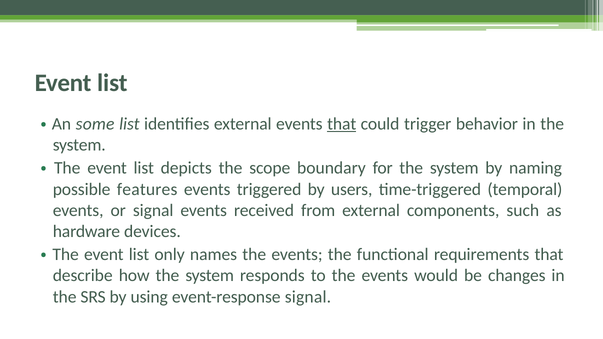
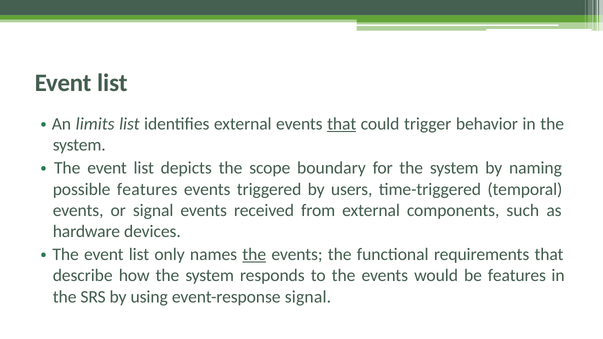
some: some -> limits (95, 124)
the underline: none -> present (254, 255)
be changes: changes -> features (517, 276)
